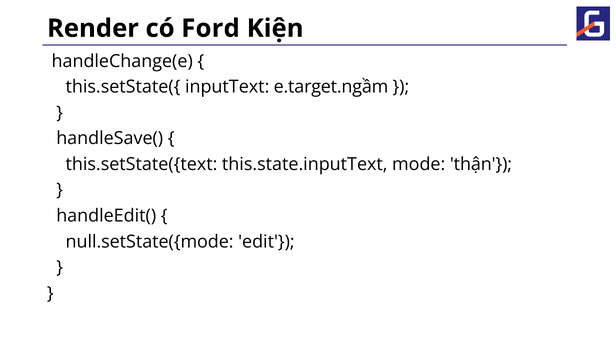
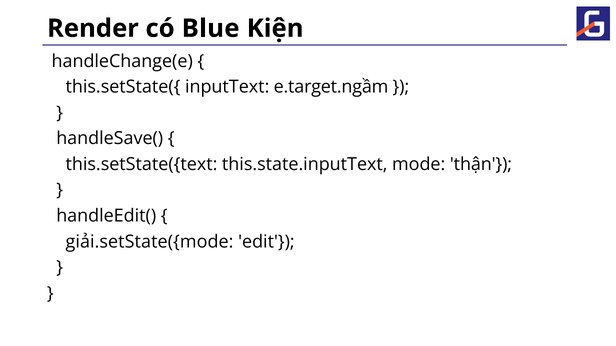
Ford: Ford -> Blue (211, 28)
null.setState({mode: null.setState({mode -> giải.setState({mode (150, 242)
